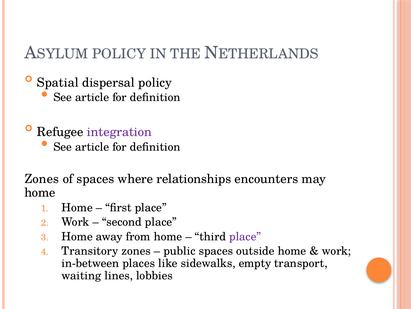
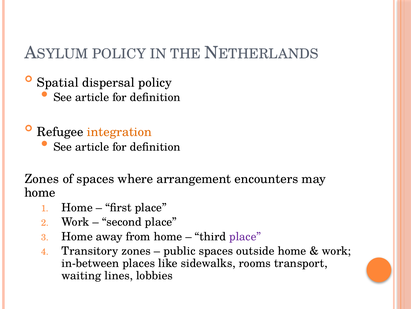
integration colour: purple -> orange (119, 132)
relationships: relationships -> arrangement (194, 179)
empty: empty -> rooms (255, 263)
